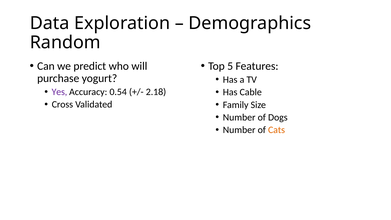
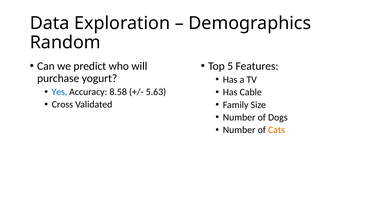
Yes colour: purple -> blue (59, 92)
0.54: 0.54 -> 8.58 (118, 92)
2.18: 2.18 -> 5.63 (156, 92)
